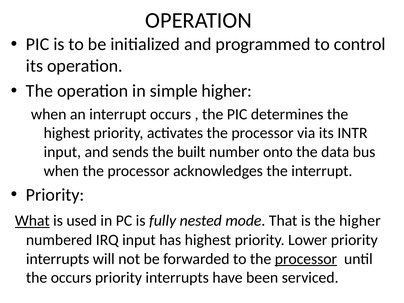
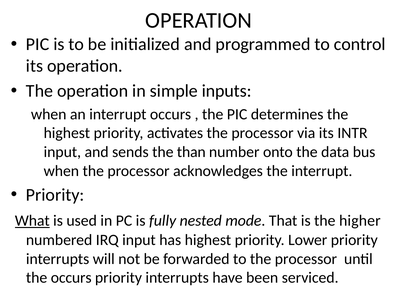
simple higher: higher -> inputs (227, 91)
built: built -> than (191, 152)
processor underline: present -> none (306, 259)
